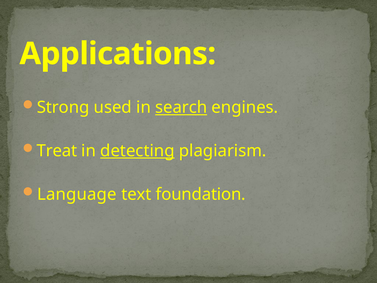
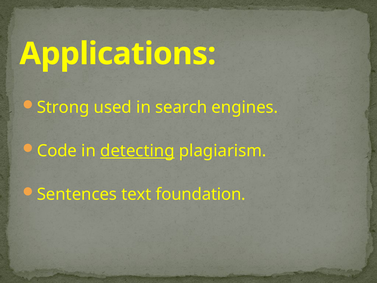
search underline: present -> none (181, 107)
Treat: Treat -> Code (57, 151)
Language: Language -> Sentences (77, 194)
